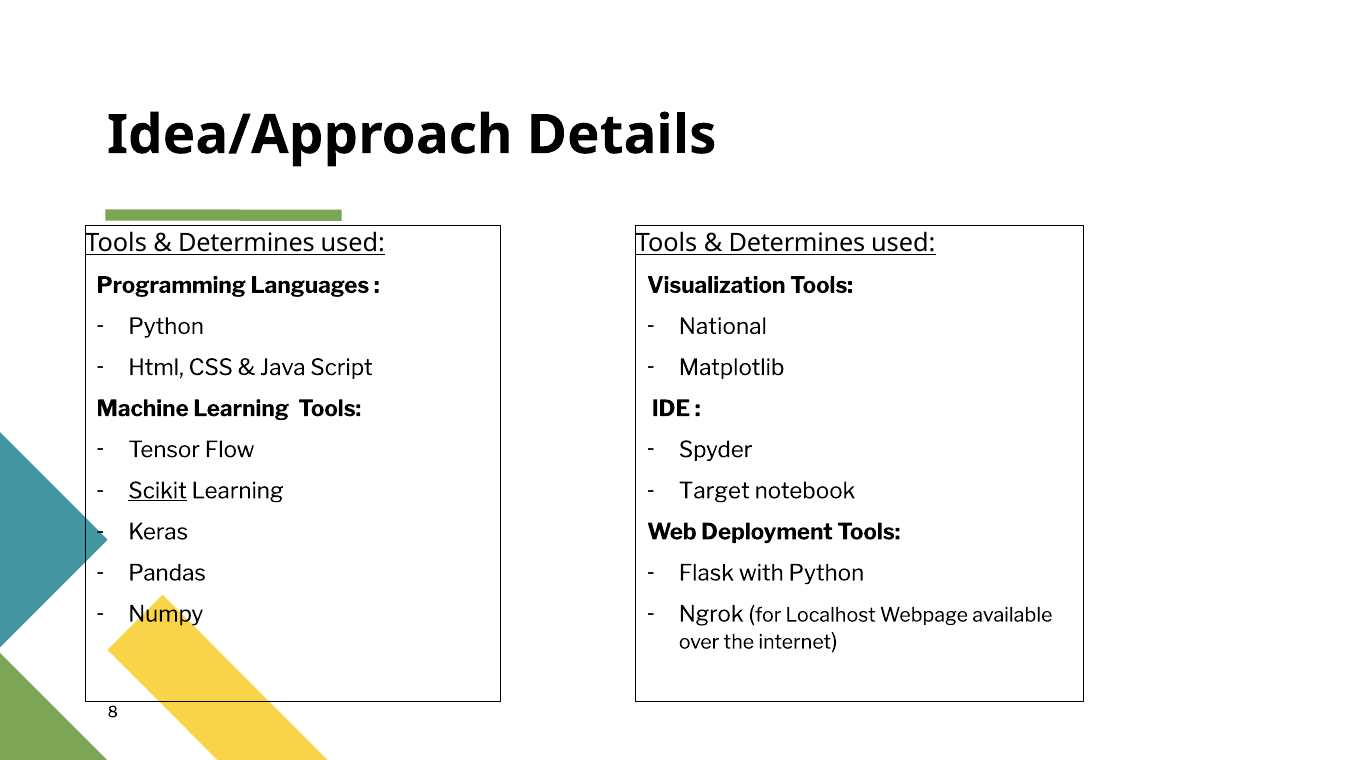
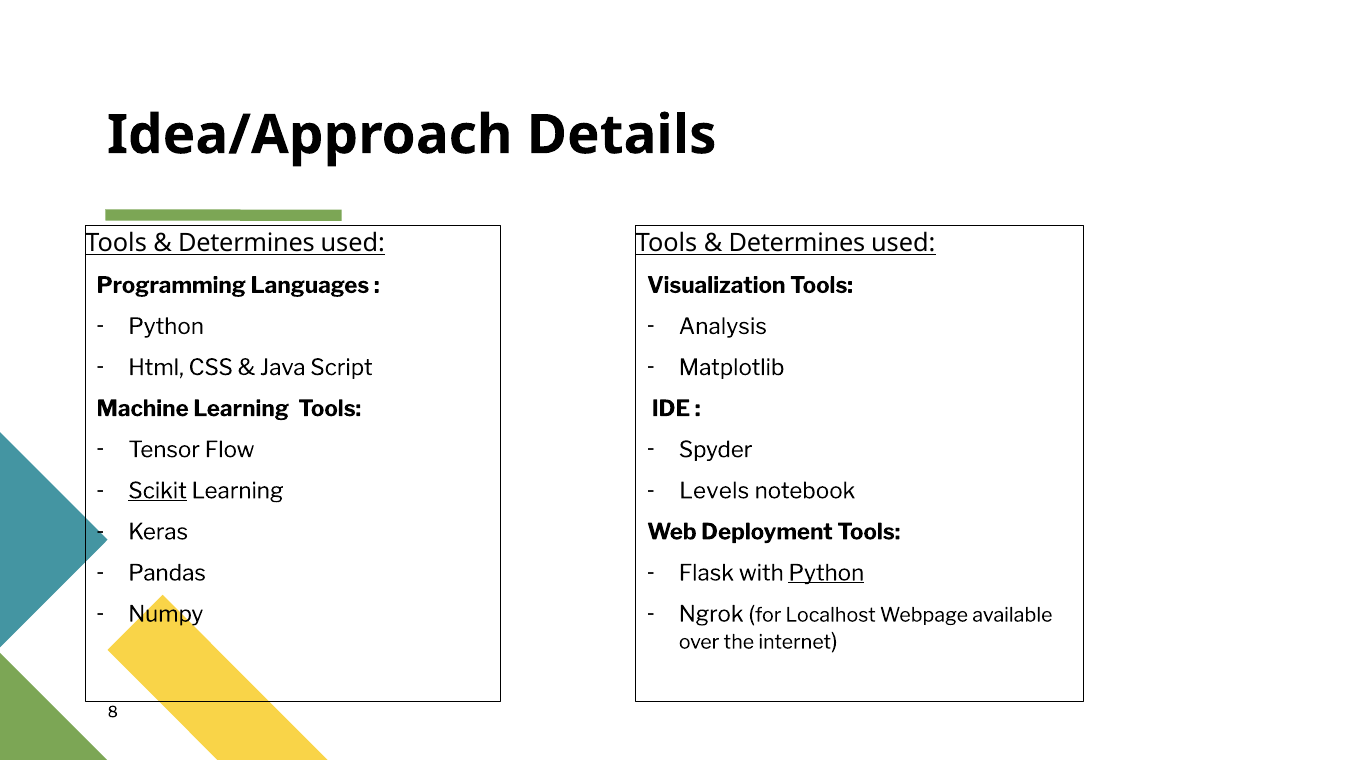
National: National -> Analysis (723, 326)
Target: Target -> Levels (714, 490)
Python underline: none -> present (826, 573)
